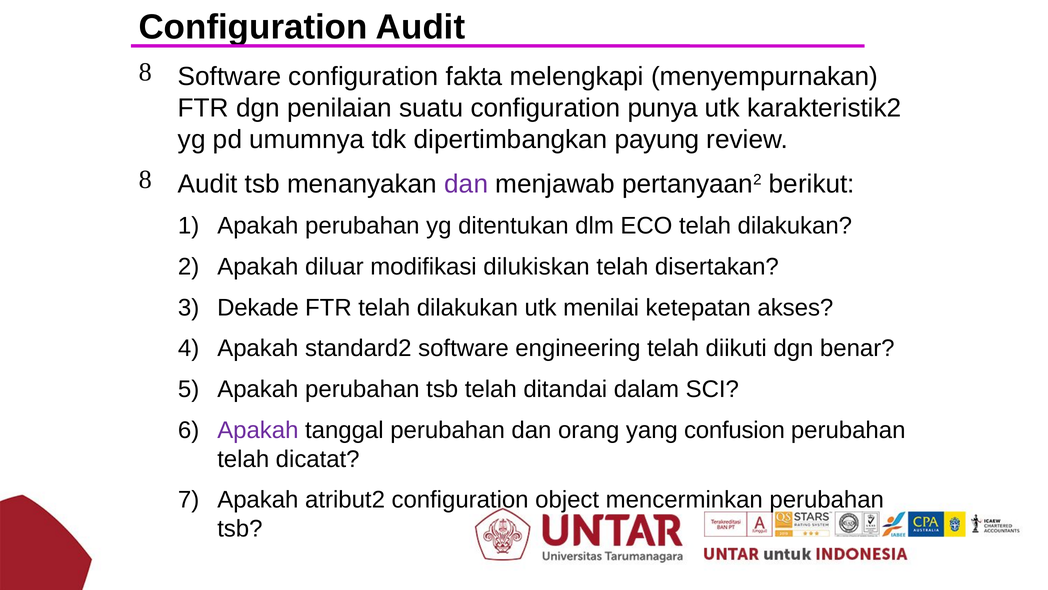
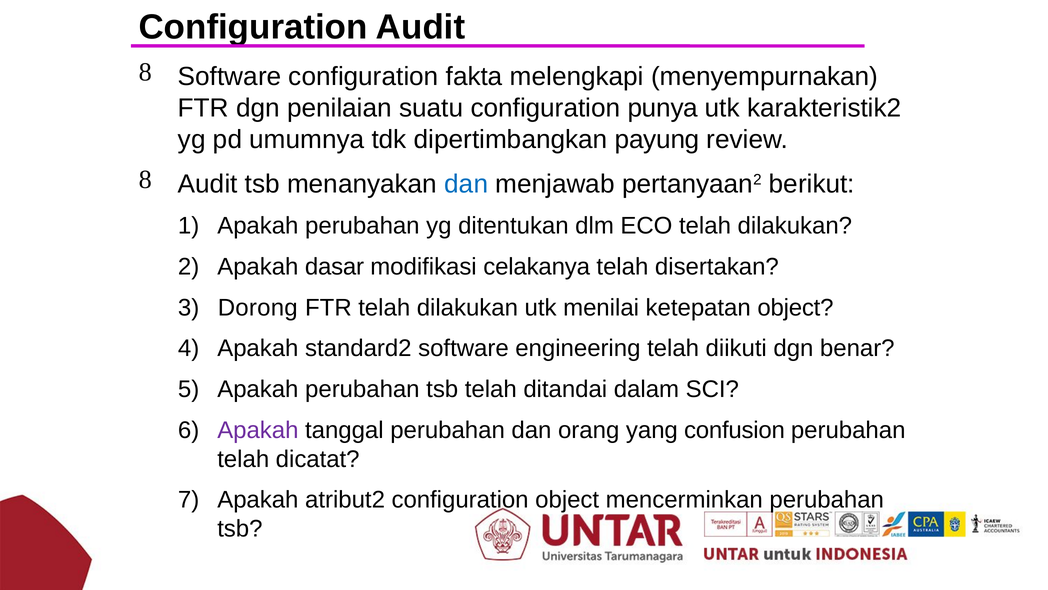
dan colour: purple -> blue (466, 184)
diluar: diluar -> dasar (334, 267)
dilukiskan: dilukiskan -> celakanya (537, 267)
Dekade: Dekade -> Dorong (258, 307)
ketepatan akses: akses -> object (795, 307)
